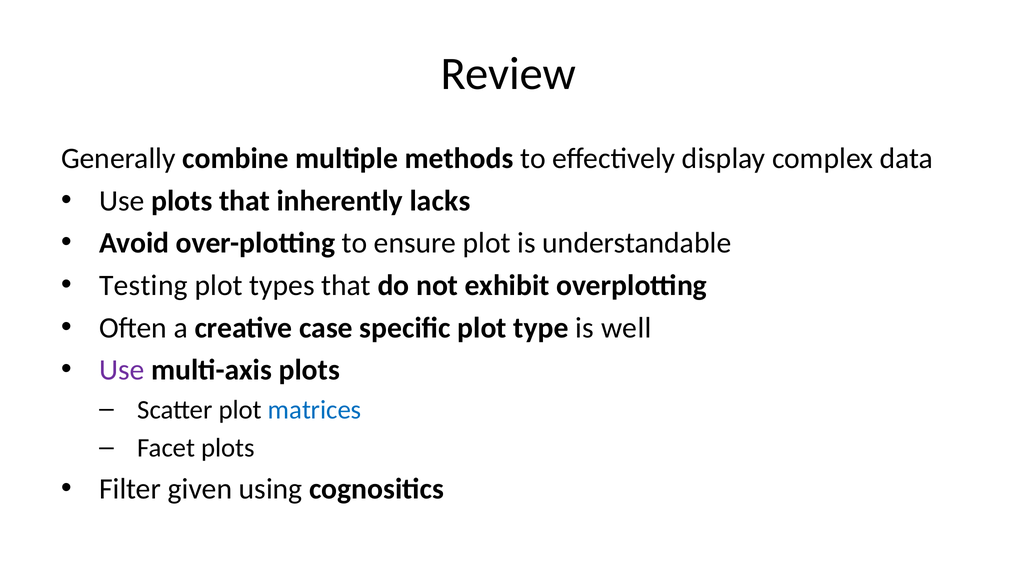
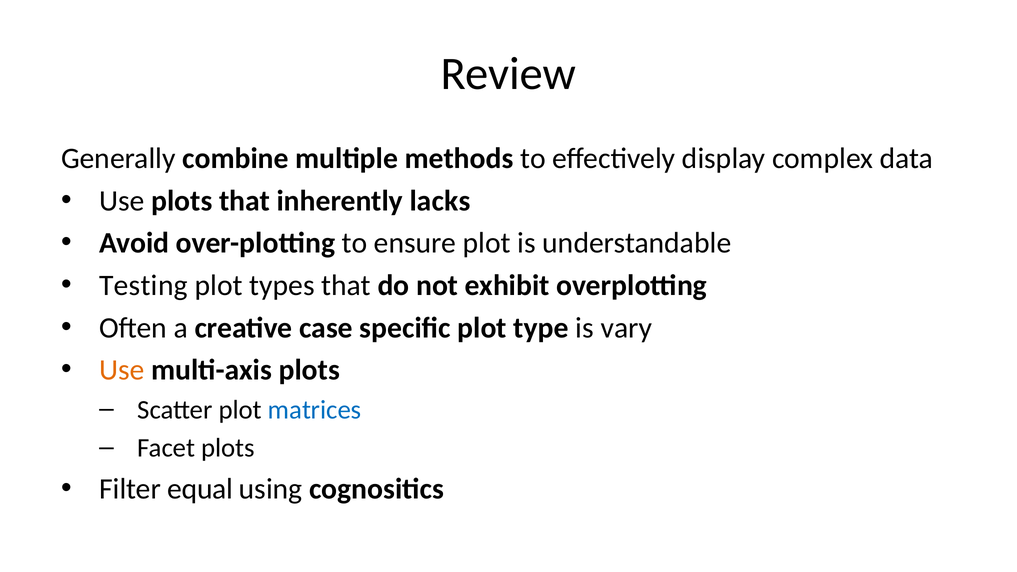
well: well -> vary (626, 328)
Use colour: purple -> orange (122, 370)
given: given -> equal (200, 489)
